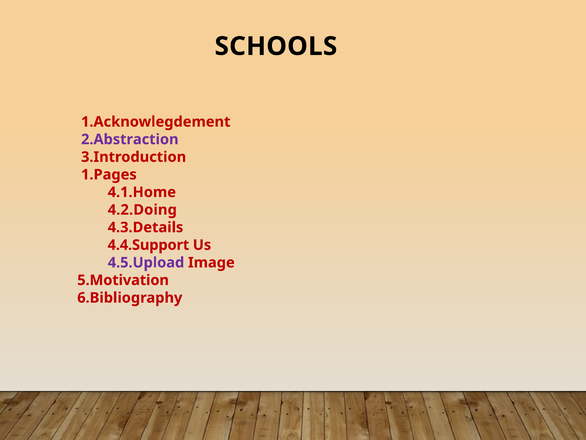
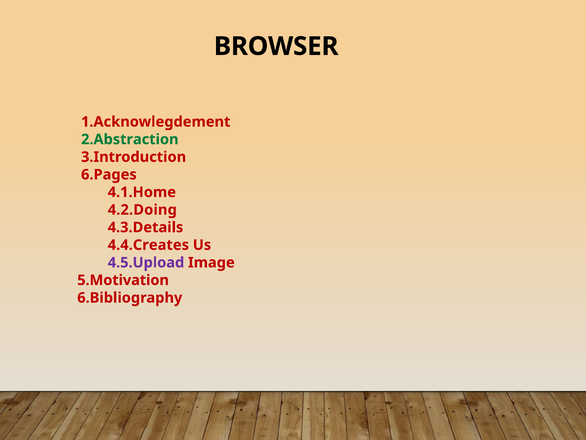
SCHOOLS: SCHOOLS -> BROWSER (276, 46)
2.Abstraction colour: purple -> green (130, 139)
1.Pages: 1.Pages -> 6.Pages (109, 174)
4.4.Support: 4.4.Support -> 4.4.Creates (148, 245)
